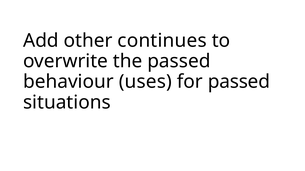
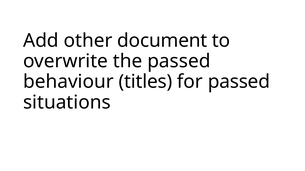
continues: continues -> document (162, 41)
uses: uses -> titles (145, 82)
